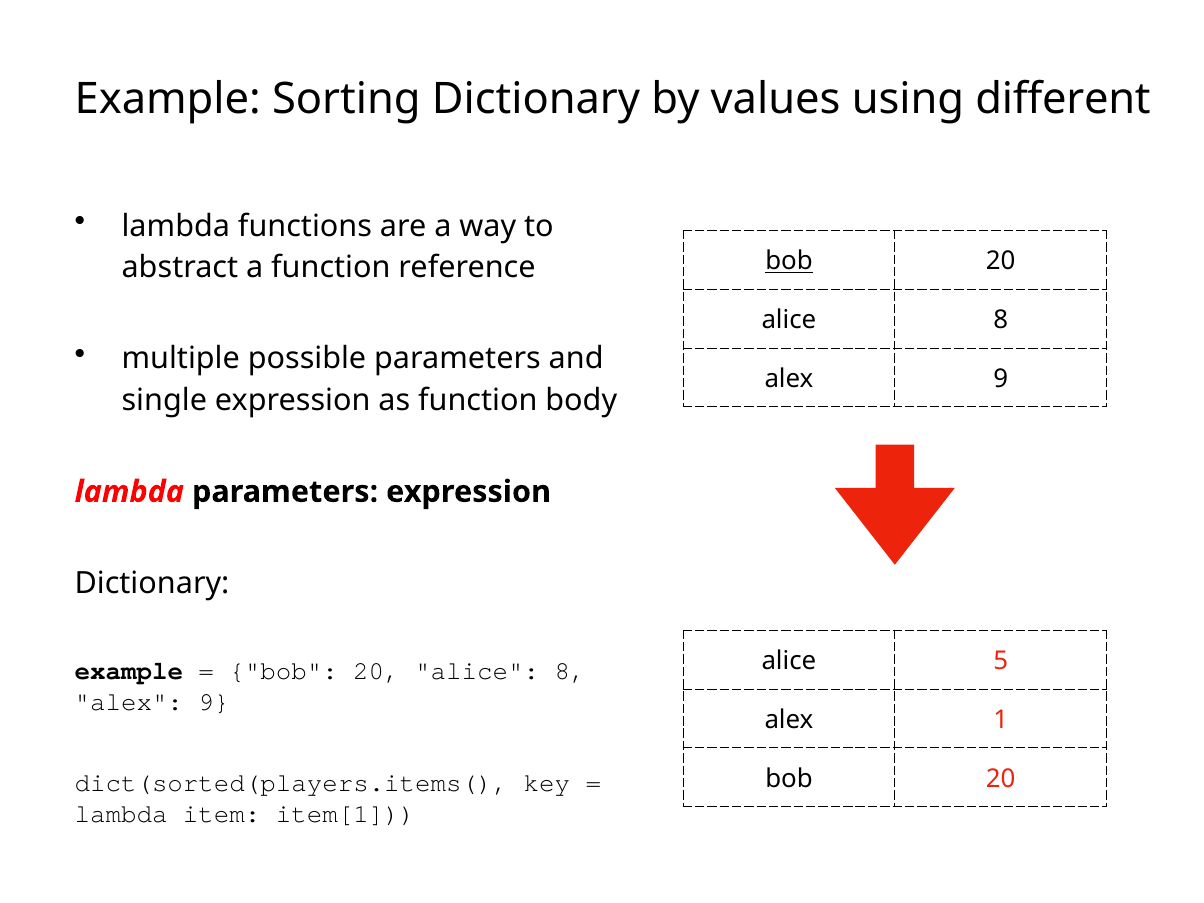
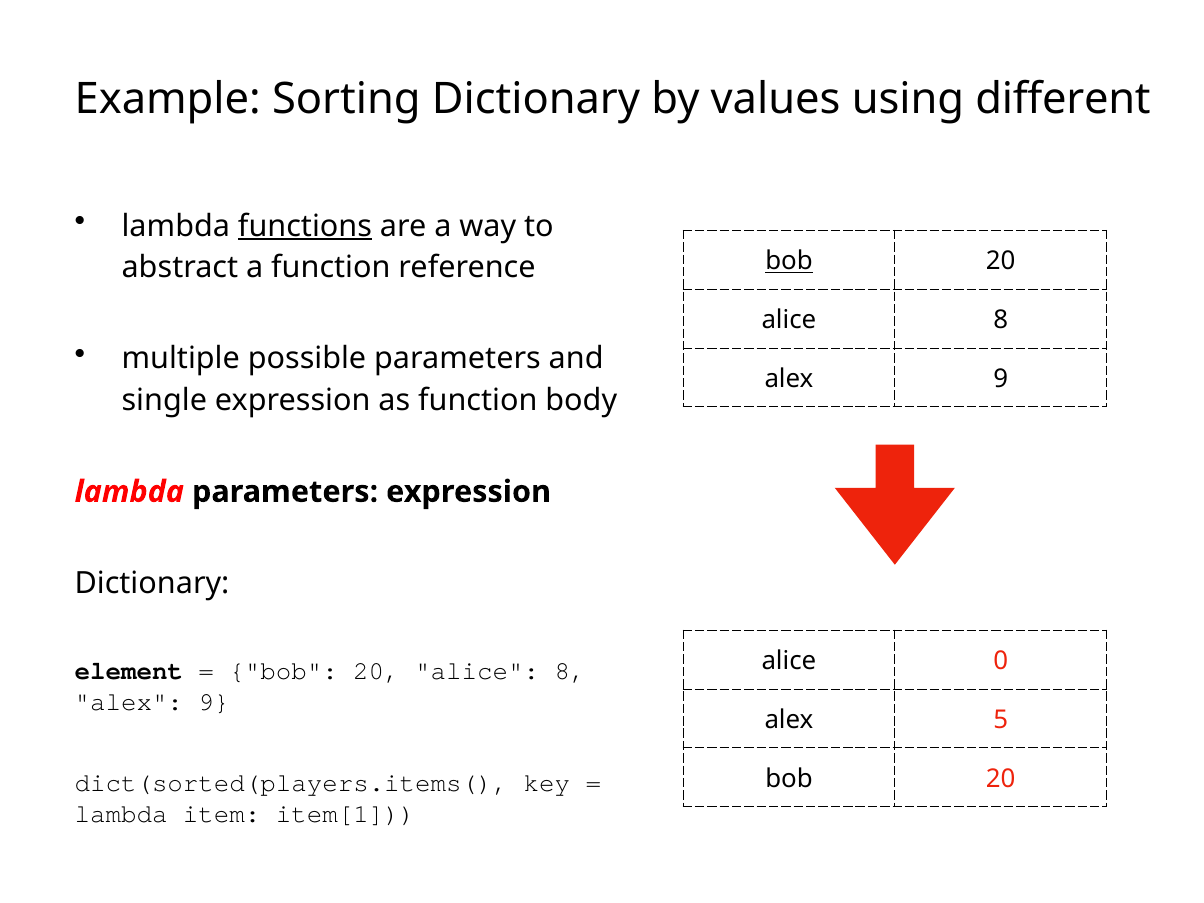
functions underline: none -> present (305, 226)
5: 5 -> 0 (1001, 661)
example: example -> element (129, 671)
1: 1 -> 5 (1001, 720)
